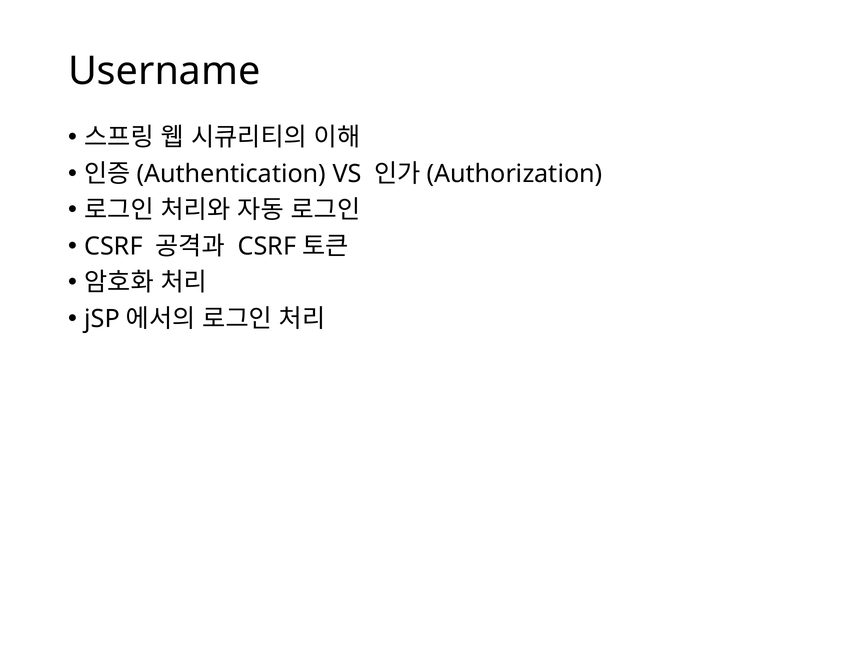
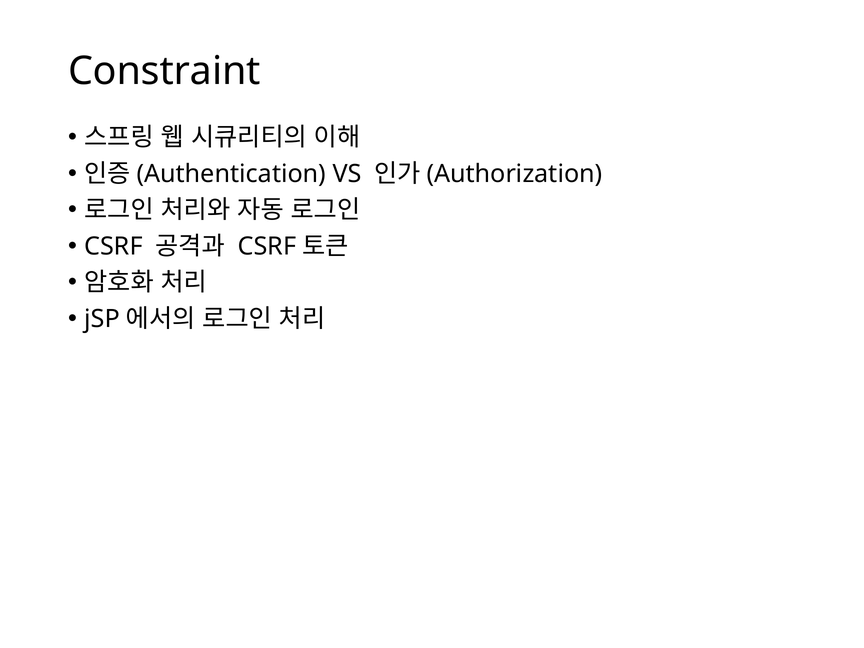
Username: Username -> Constraint (164, 71)
